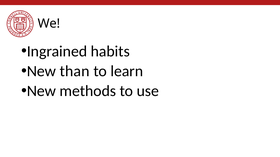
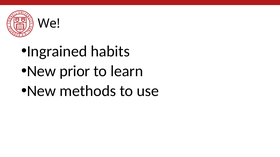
than: than -> prior (75, 71)
